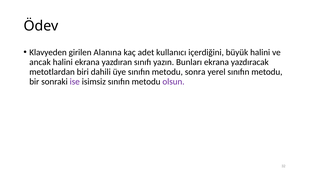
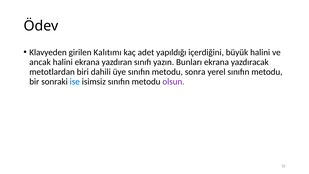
Alanına: Alanına -> Kalıtımı (108, 52)
kullanıcı: kullanıcı -> yapıldığı (171, 52)
ise colour: purple -> blue (75, 81)
